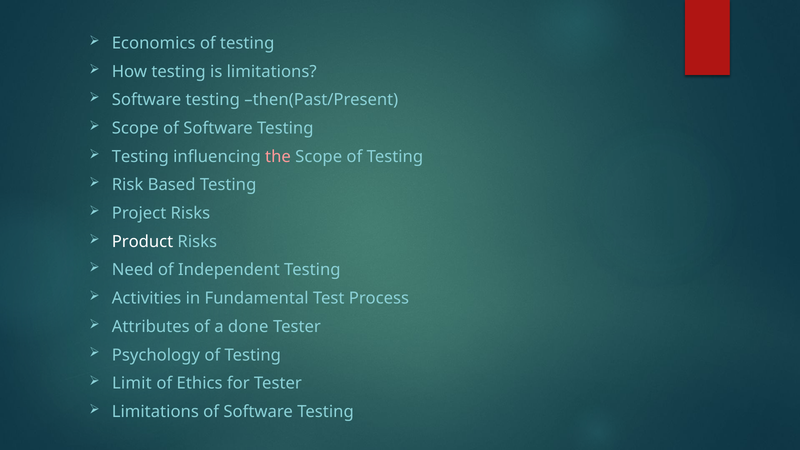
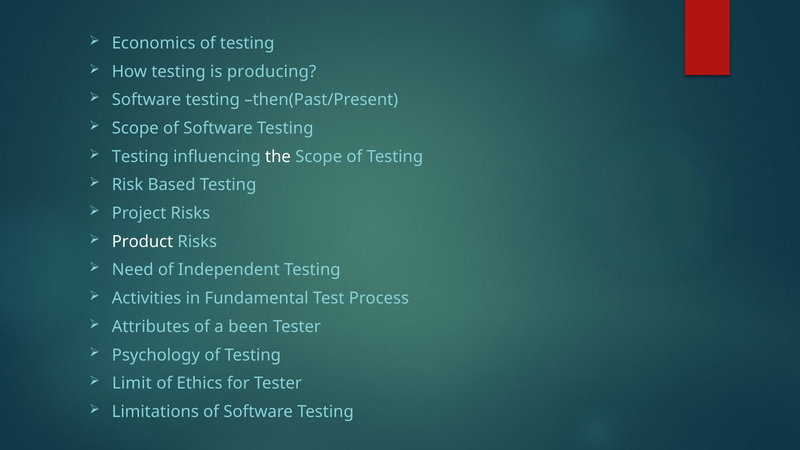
is limitations: limitations -> producing (272, 72)
the colour: pink -> white (278, 157)
done: done -> been (248, 327)
